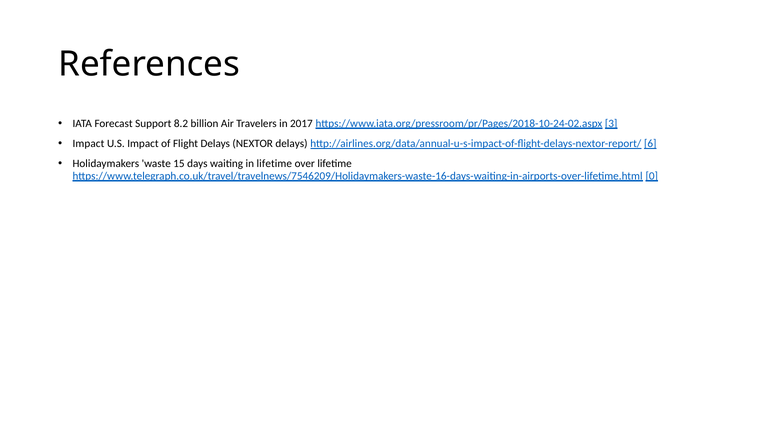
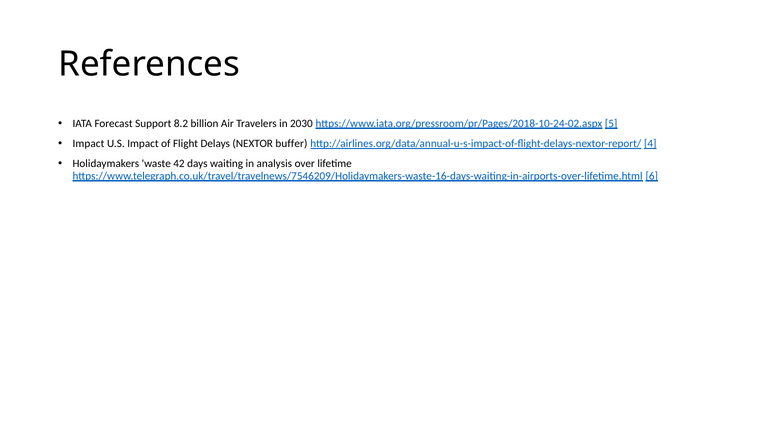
2017: 2017 -> 2030 (301, 123)
3: 3 -> 5 (611, 123)
NEXTOR delays: delays -> buffer (291, 144)
6: 6 -> 4 (650, 144)
15: 15 -> 42 (179, 164)
in lifetime: lifetime -> analysis (274, 164)
0: 0 -> 6 (652, 176)
